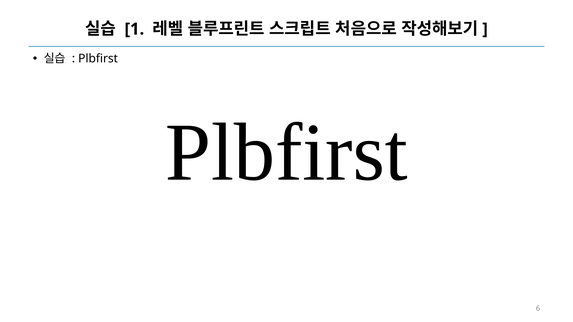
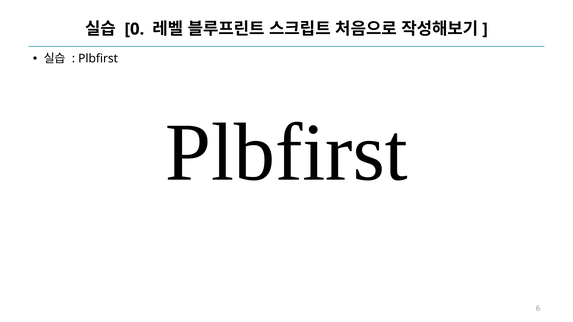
1: 1 -> 0 (134, 29)
